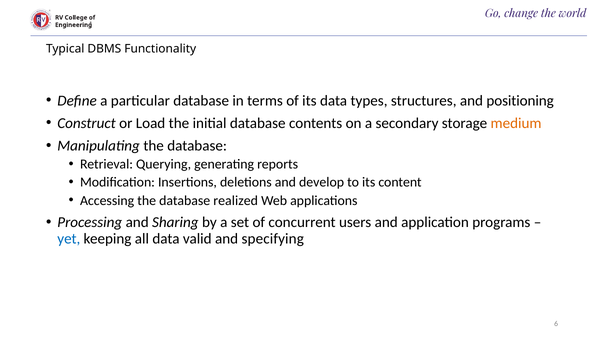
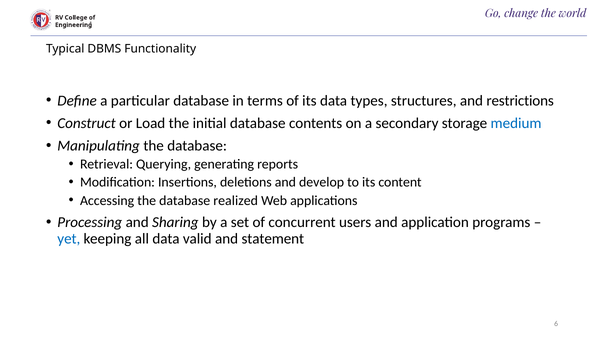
positioning: positioning -> restrictions (520, 101)
medium colour: orange -> blue (516, 123)
specifying: specifying -> statement (273, 239)
